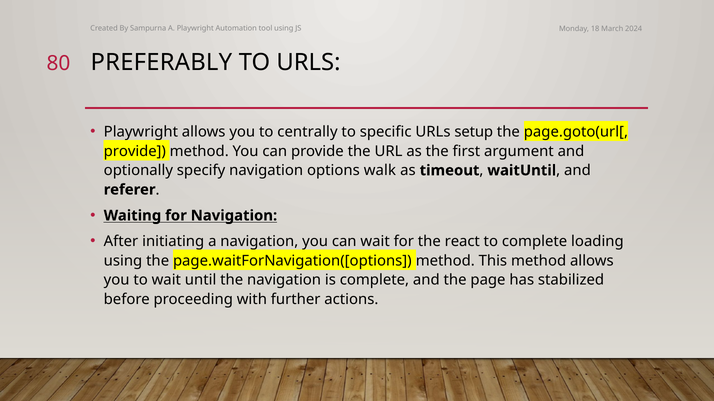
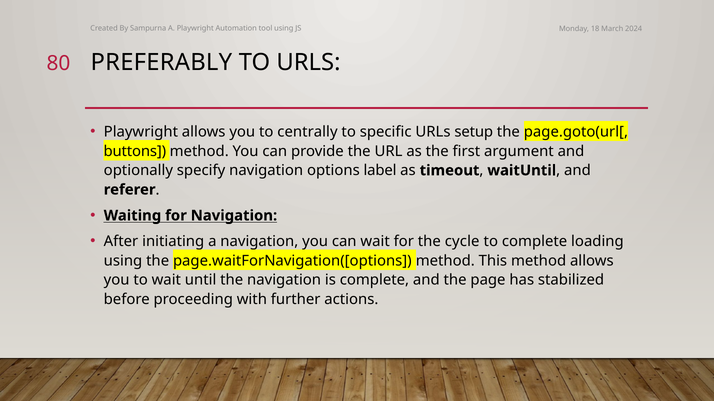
provide: provide -> buttons (135, 151)
walk: walk -> label (380, 171)
react: react -> cycle (462, 242)
